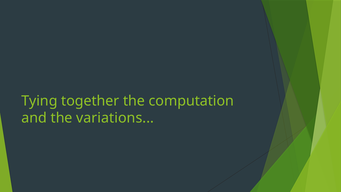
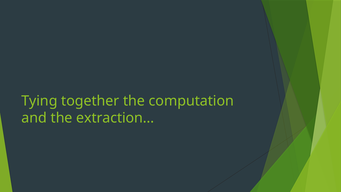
variations: variations -> extraction (115, 118)
